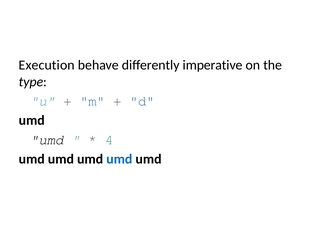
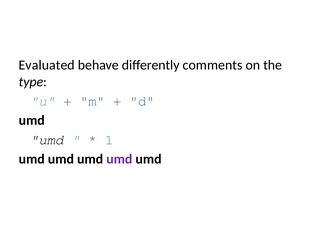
Execution: Execution -> Evaluated (47, 65)
imperative: imperative -> comments (213, 65)
4: 4 -> 1 (109, 140)
umd colour: blue -> purple (119, 159)
